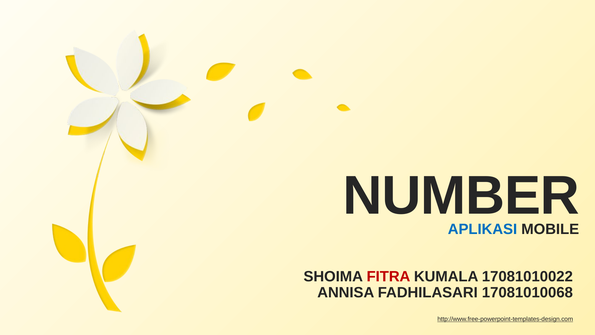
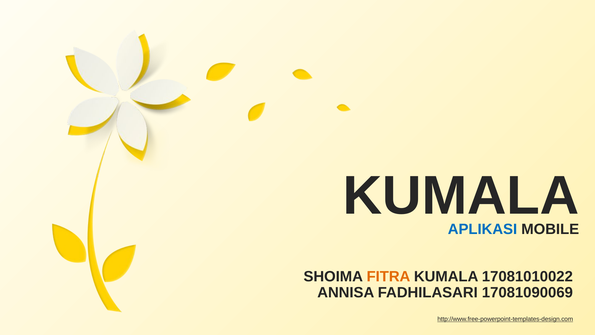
NUMBER: NUMBER -> KUMALA (461, 196)
FITRA colour: red -> orange (388, 276)
17081010068: 17081010068 -> 17081090069 (527, 292)
